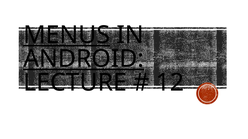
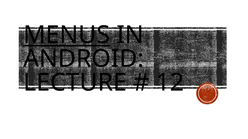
ANDROID underline: present -> none (84, 59)
